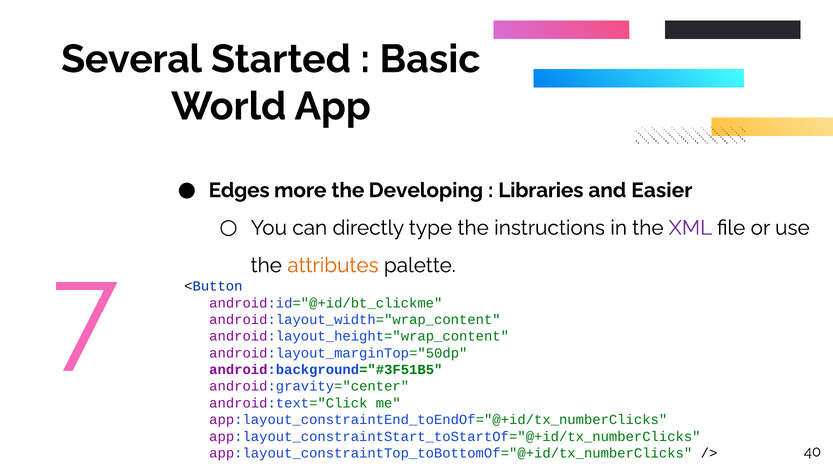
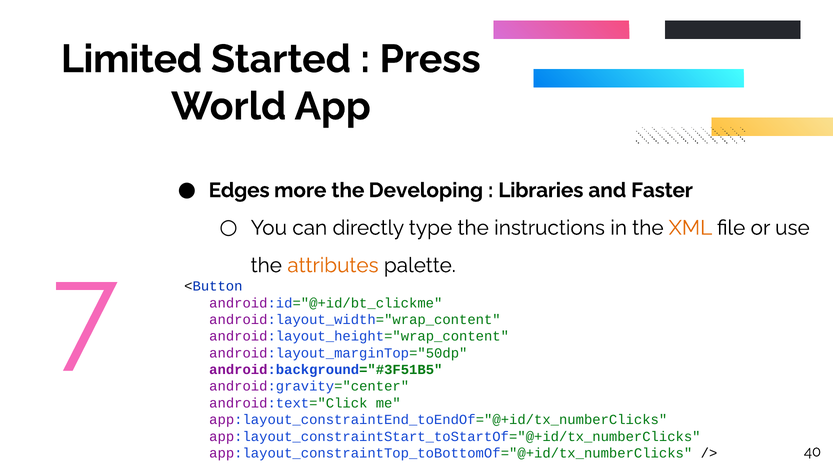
Several: Several -> Limited (132, 59)
Basic: Basic -> Press (430, 59)
Easier: Easier -> Faster (662, 190)
XML colour: purple -> orange (690, 228)
